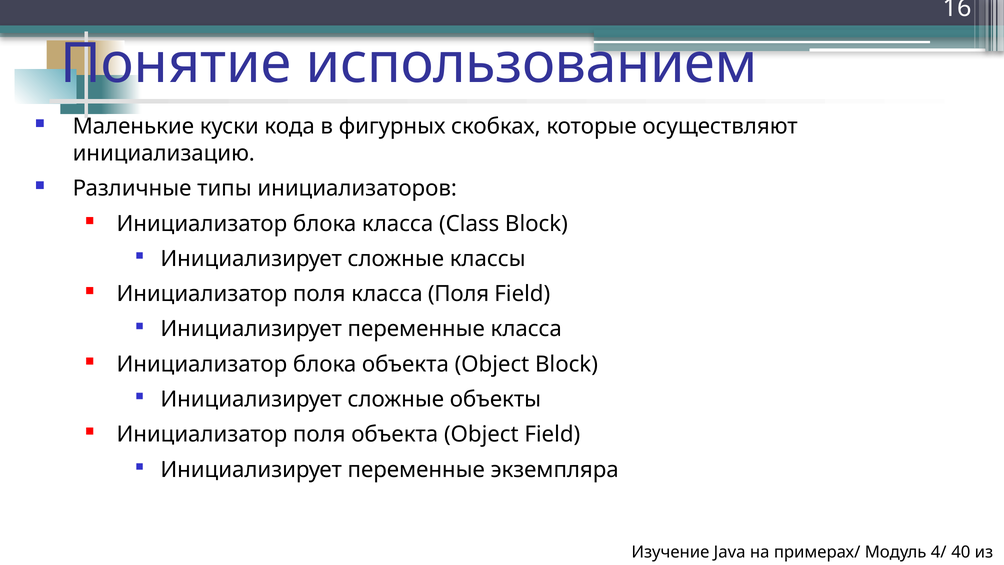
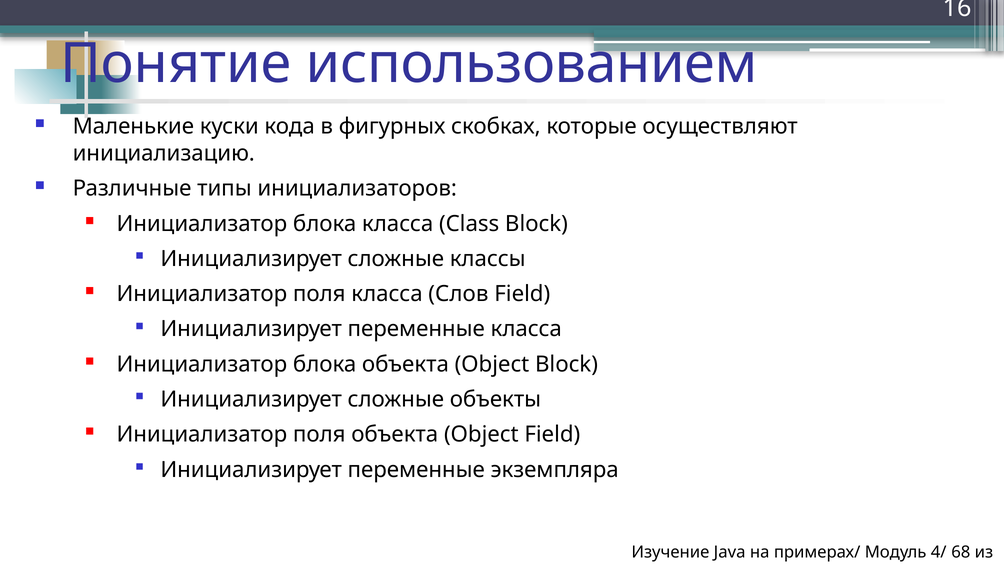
класса Поля: Поля -> Слов (458, 294)
40: 40 -> 68 (961, 552)
